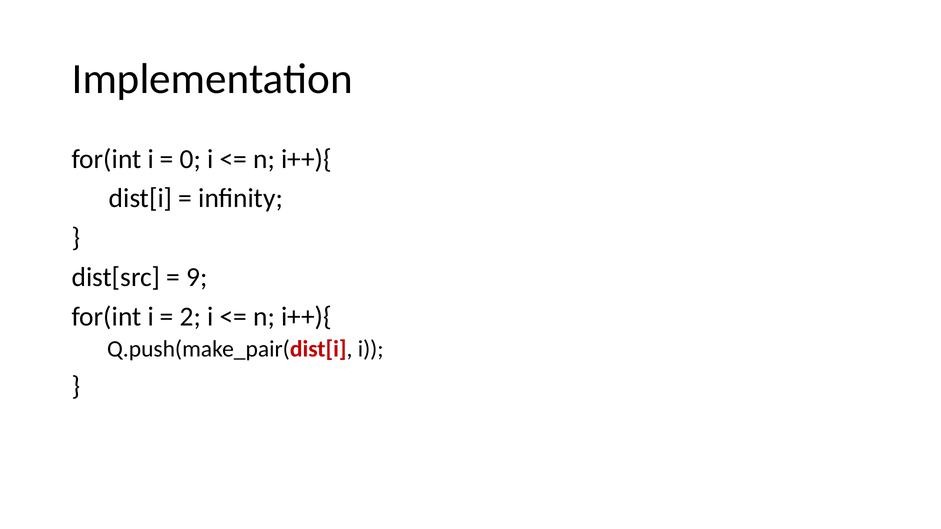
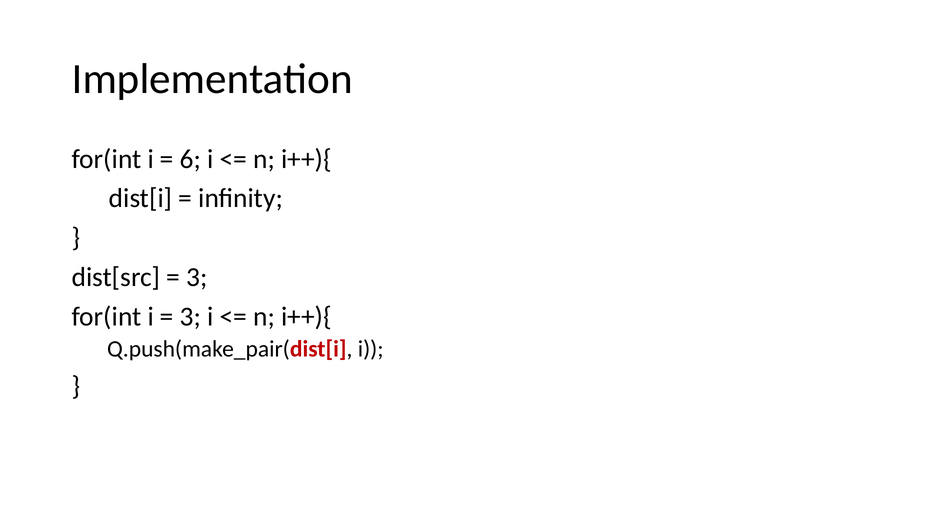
0: 0 -> 6 (190, 159)
9: 9 -> 3 (197, 277)
2: 2 -> 3 (190, 317)
